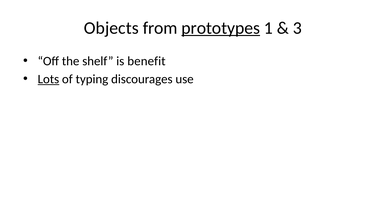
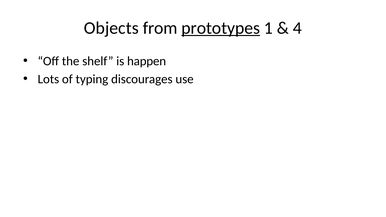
3: 3 -> 4 (297, 28)
benefit: benefit -> happen (147, 61)
Lots underline: present -> none (48, 79)
